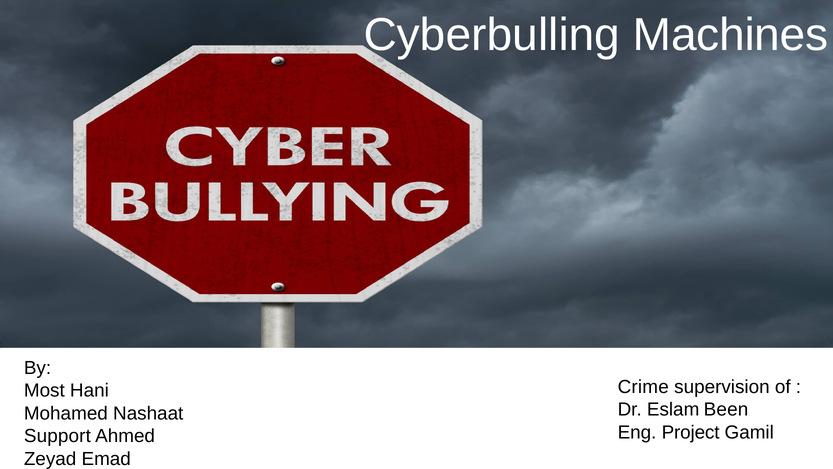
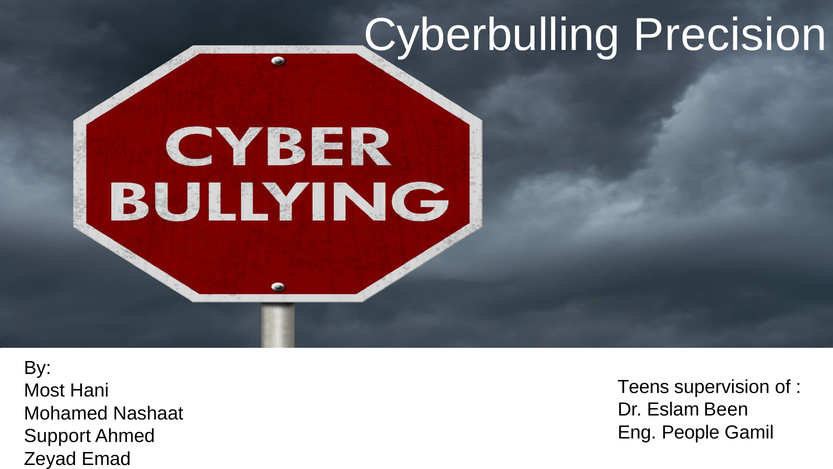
Machines: Machines -> Precision (730, 35)
Crime: Crime -> Teens (643, 387)
Project: Project -> People (691, 432)
